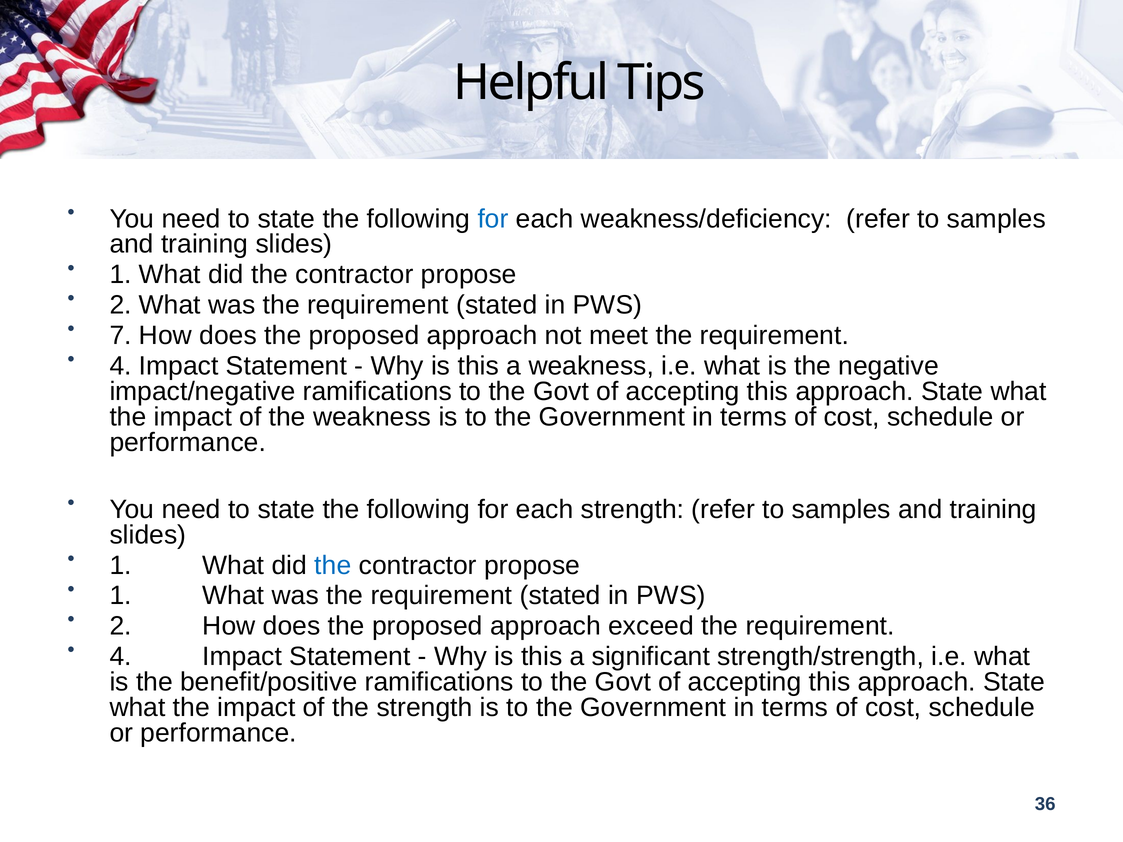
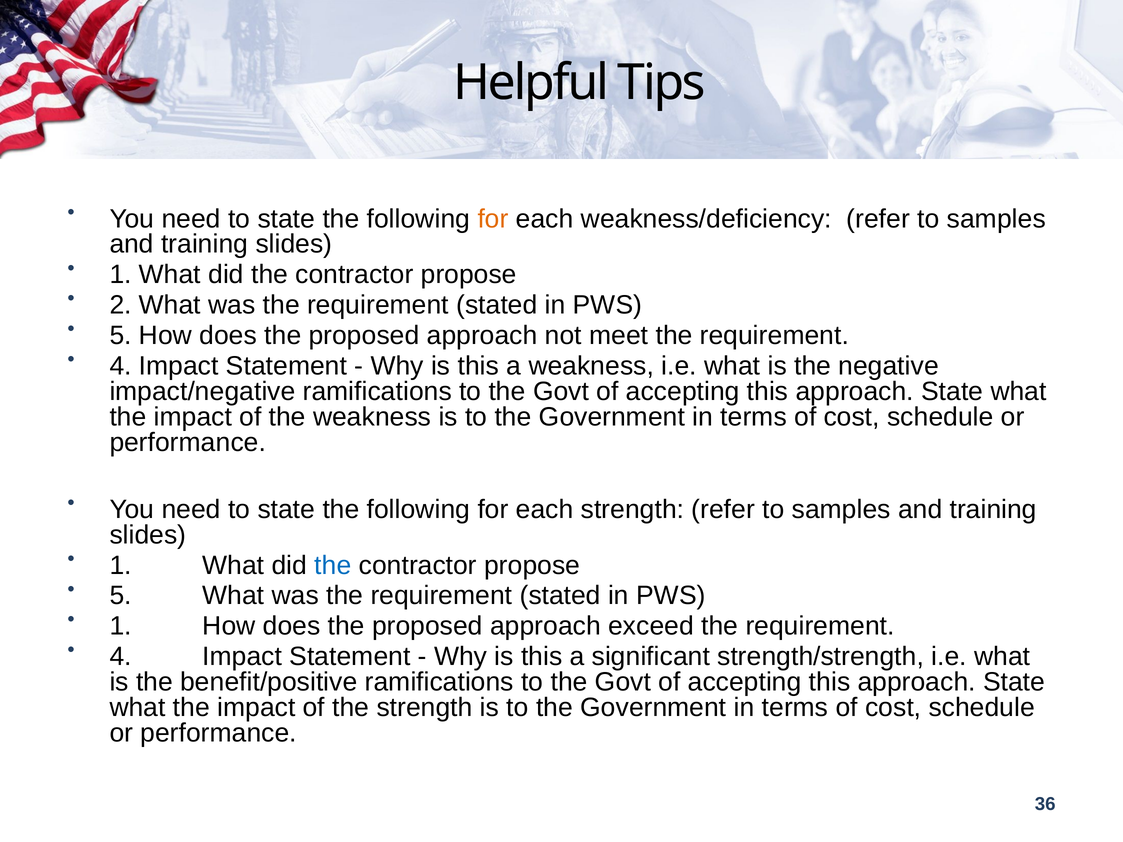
for colour: blue -> orange (493, 219)
7: 7 -> 5 (121, 336)
1: 1 -> 5 (121, 596)
2: 2 -> 1 (121, 626)
